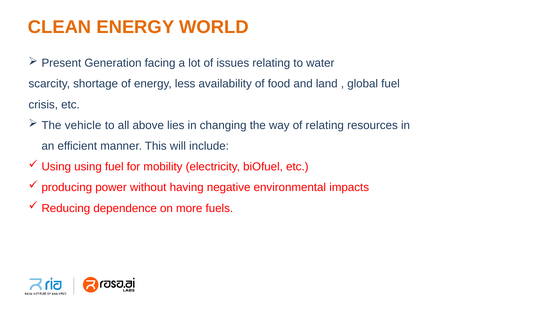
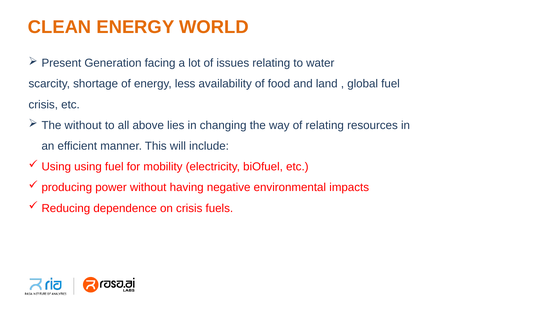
The vehicle: vehicle -> without (83, 125)
on more: more -> crisis (189, 208)
